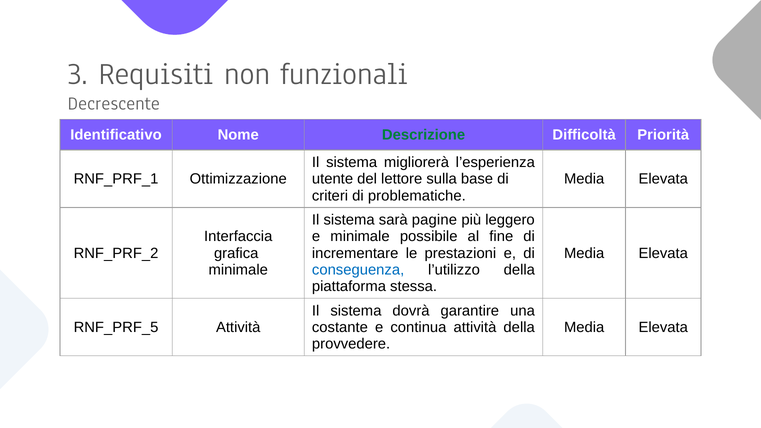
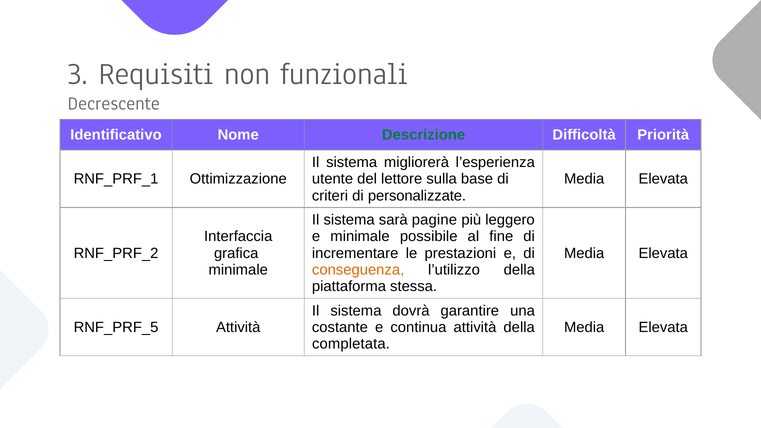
problematiche: problematiche -> personalizzate (417, 196)
conseguenza colour: blue -> orange (358, 270)
provvedere: provvedere -> completata (351, 344)
